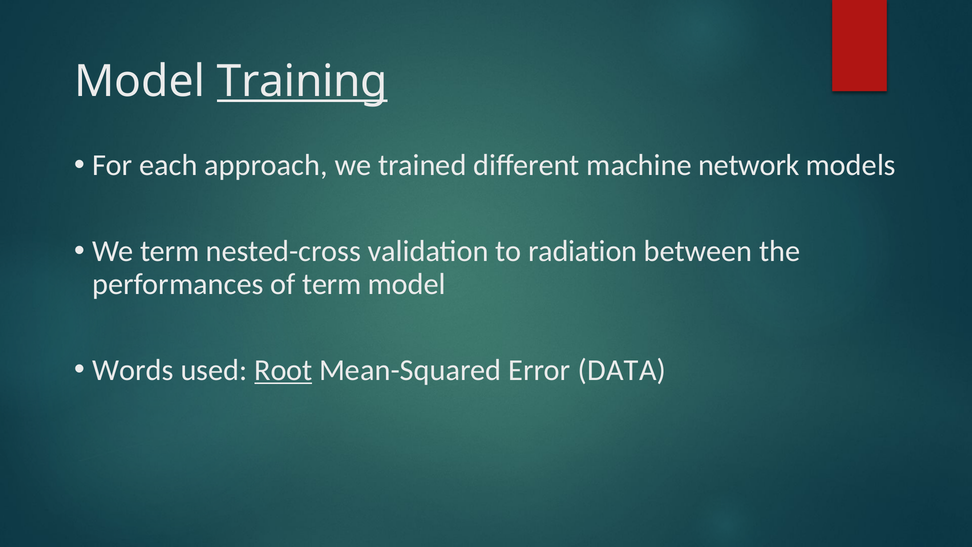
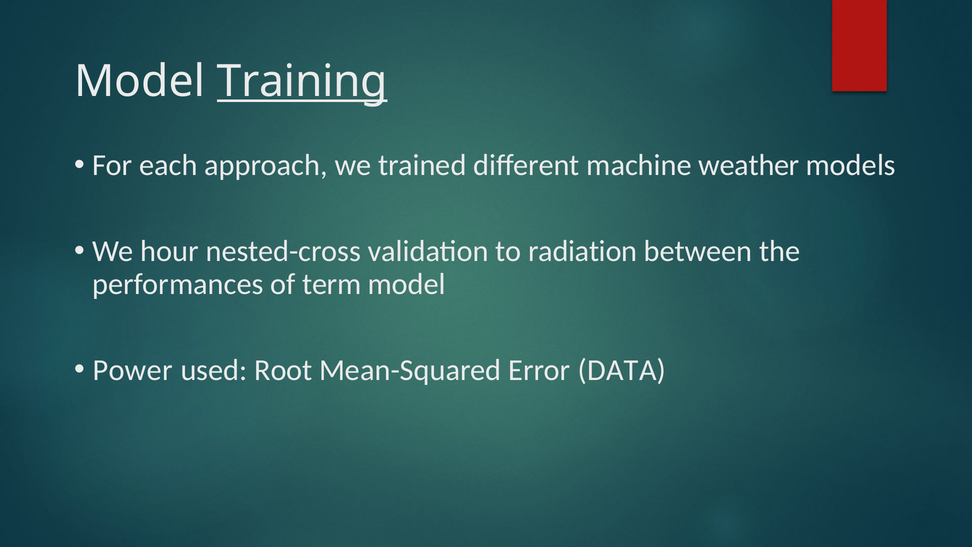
network: network -> weather (749, 165)
We term: term -> hour (169, 251)
Words: Words -> Power (133, 370)
Root underline: present -> none (283, 370)
